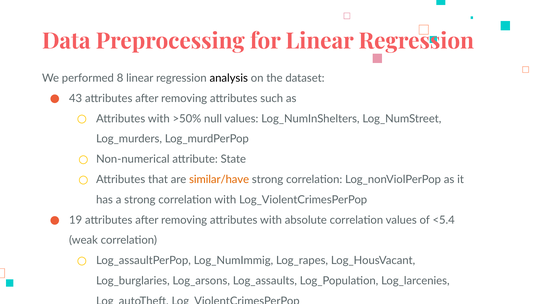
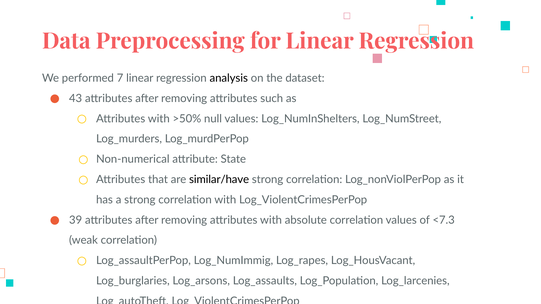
8: 8 -> 7 (120, 78)
similar/have colour: orange -> black (219, 180)
19: 19 -> 39 (76, 220)
<5.4: <5.4 -> <7.3 (444, 220)
